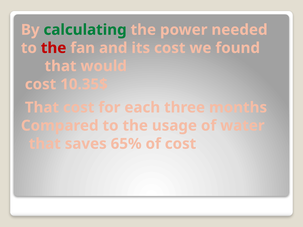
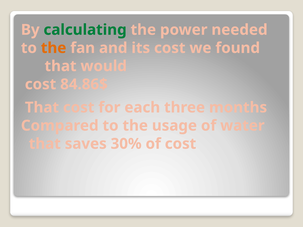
the colour: red -> orange (54, 48)
10.35: 10.35 -> 84.86 (80, 84)
65%: 65% -> 30% (126, 144)
